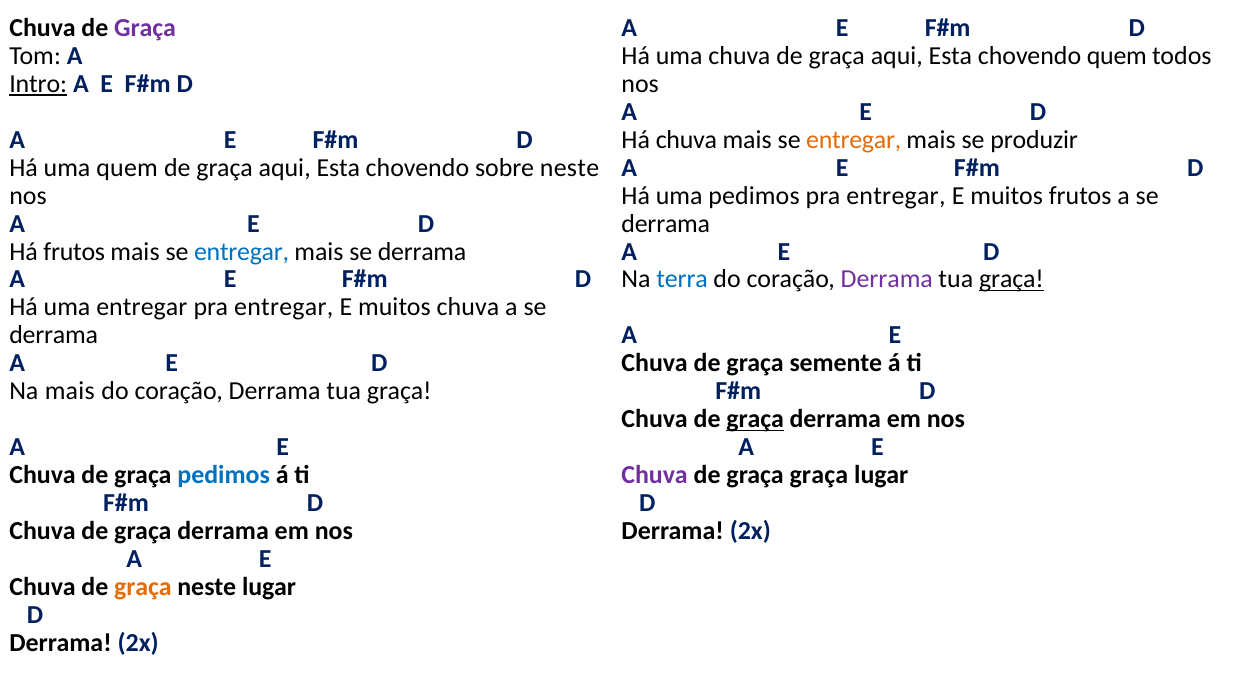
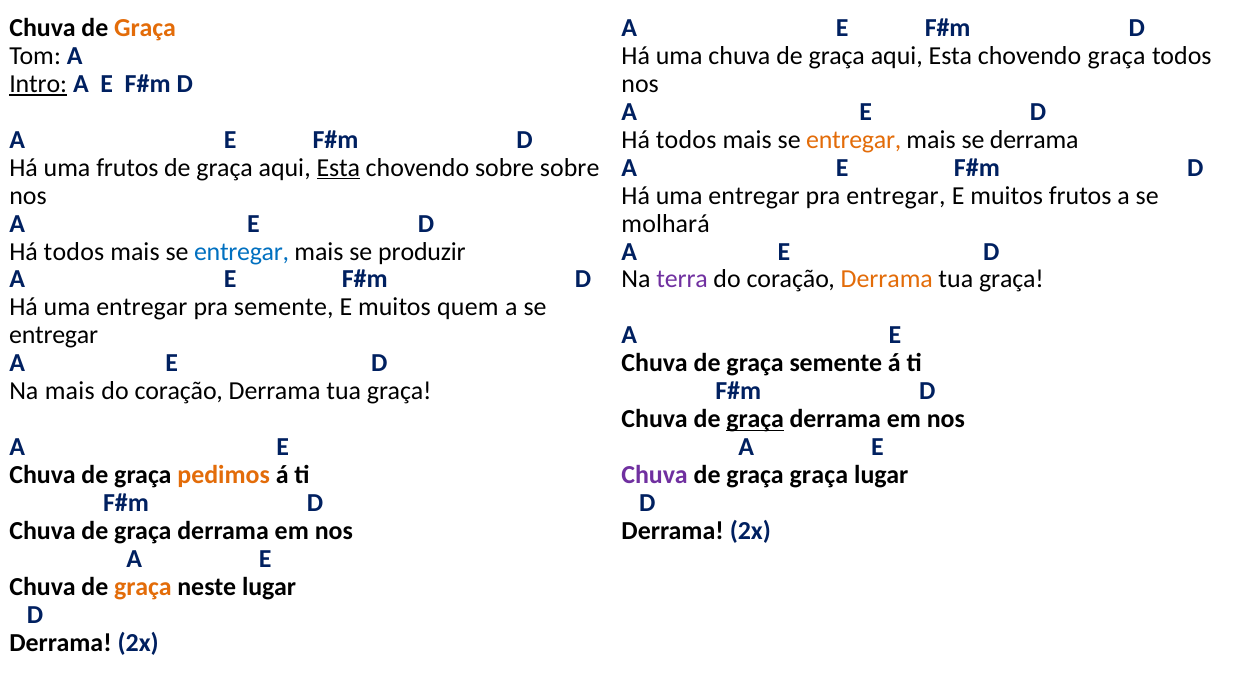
Graça colour: purple -> orange (145, 28)
chovendo quem: quem -> graça (1117, 56)
chuva: chuva -> todos (686, 140)
se produzir: produzir -> derrama (1034, 140)
uma quem: quem -> frutos (127, 168)
Esta underline: none -> present (338, 168)
sobre neste: neste -> sobre (570, 168)
pedimos: pedimos -> entregar (754, 196)
derrama: derrama -> molhará (666, 224)
frutos: frutos -> todos (74, 252)
mais se derrama: derrama -> produzir (422, 252)
terra colour: blue -> purple (682, 279)
Derrama colour: purple -> orange (887, 279)
graça underline: present -> none (1012, 279)
entregar: entregar -> semente (284, 307)
muitos chuva: chuva -> quem (468, 307)
derrama: derrama -> entregar (54, 335)
pedimos colour: blue -> orange (224, 475)
